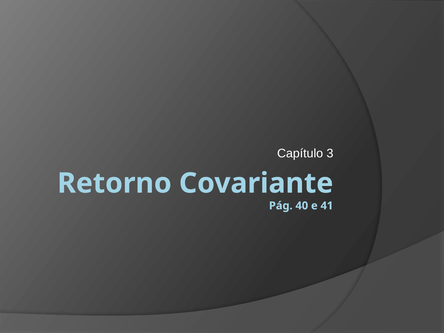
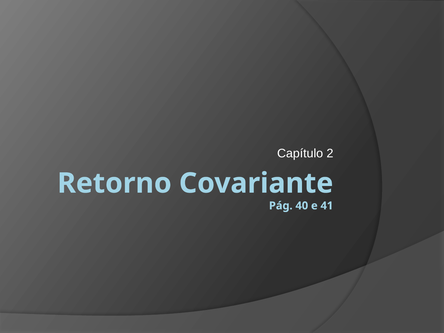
3: 3 -> 2 (330, 154)
